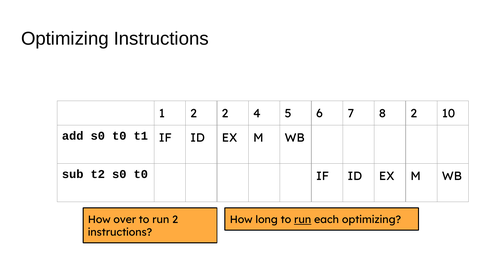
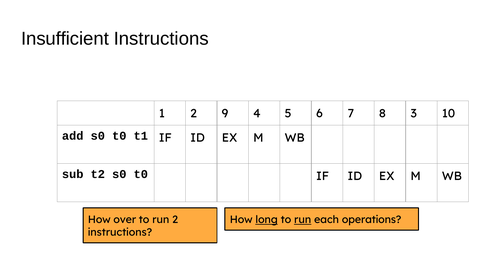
Optimizing: Optimizing -> Insufficient (65, 39)
2 2: 2 -> 9 (225, 113)
8 2: 2 -> 3 (414, 113)
long underline: none -> present (267, 220)
each optimizing: optimizing -> operations (372, 220)
